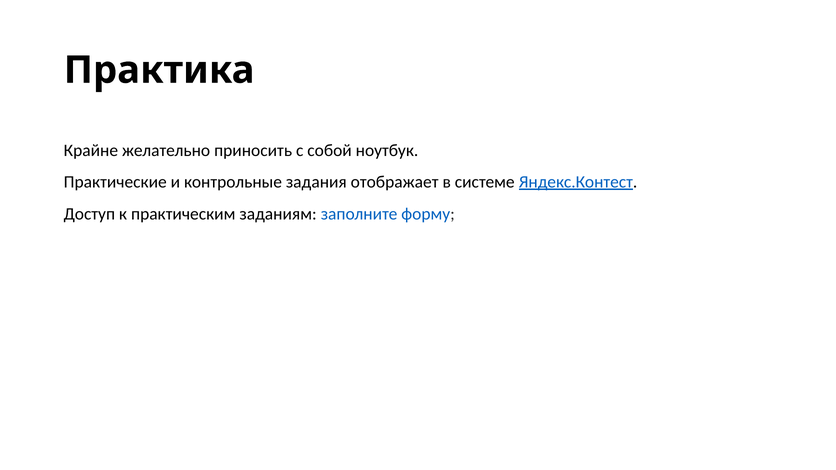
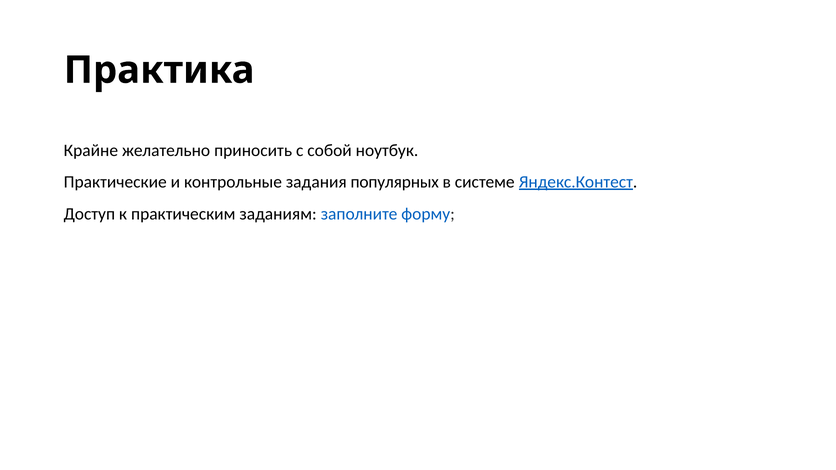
отображает: отображает -> популярных (395, 182)
